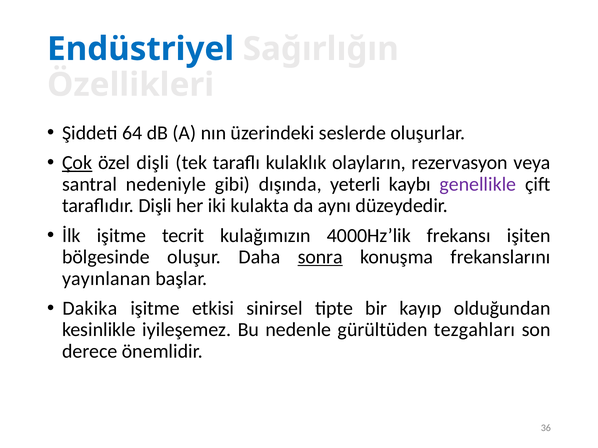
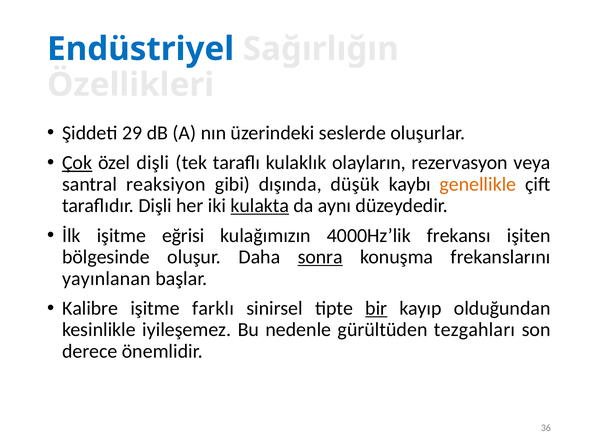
64: 64 -> 29 (132, 133)
nedeniyle: nedeniyle -> reaksiyon (166, 184)
yeterli: yeterli -> düşük (355, 184)
genellikle colour: purple -> orange (478, 184)
kulakta underline: none -> present (260, 206)
tecrit: tecrit -> eğrisi (183, 236)
Dakika: Dakika -> Kalibre (90, 309)
etkisi: etkisi -> farklı (213, 309)
bir underline: none -> present (376, 309)
